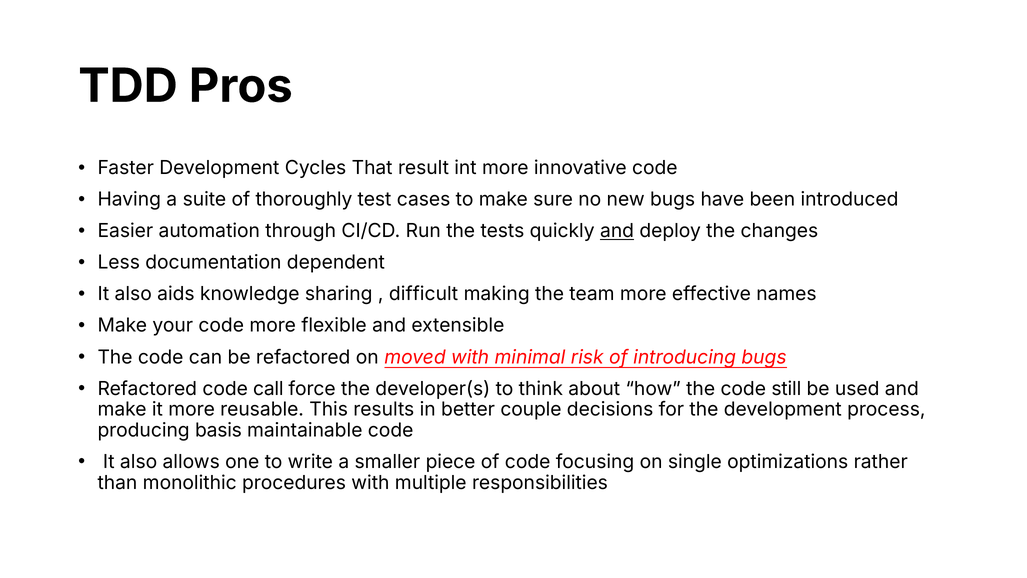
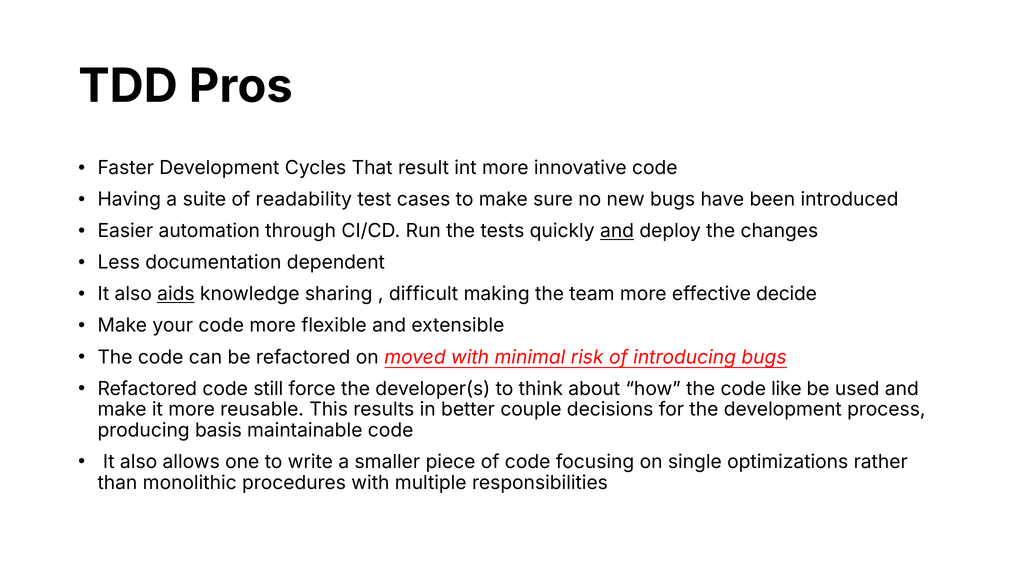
thoroughly: thoroughly -> readability (304, 199)
aids underline: none -> present (176, 294)
names: names -> decide (787, 294)
call: call -> still (268, 388)
still: still -> like (786, 388)
